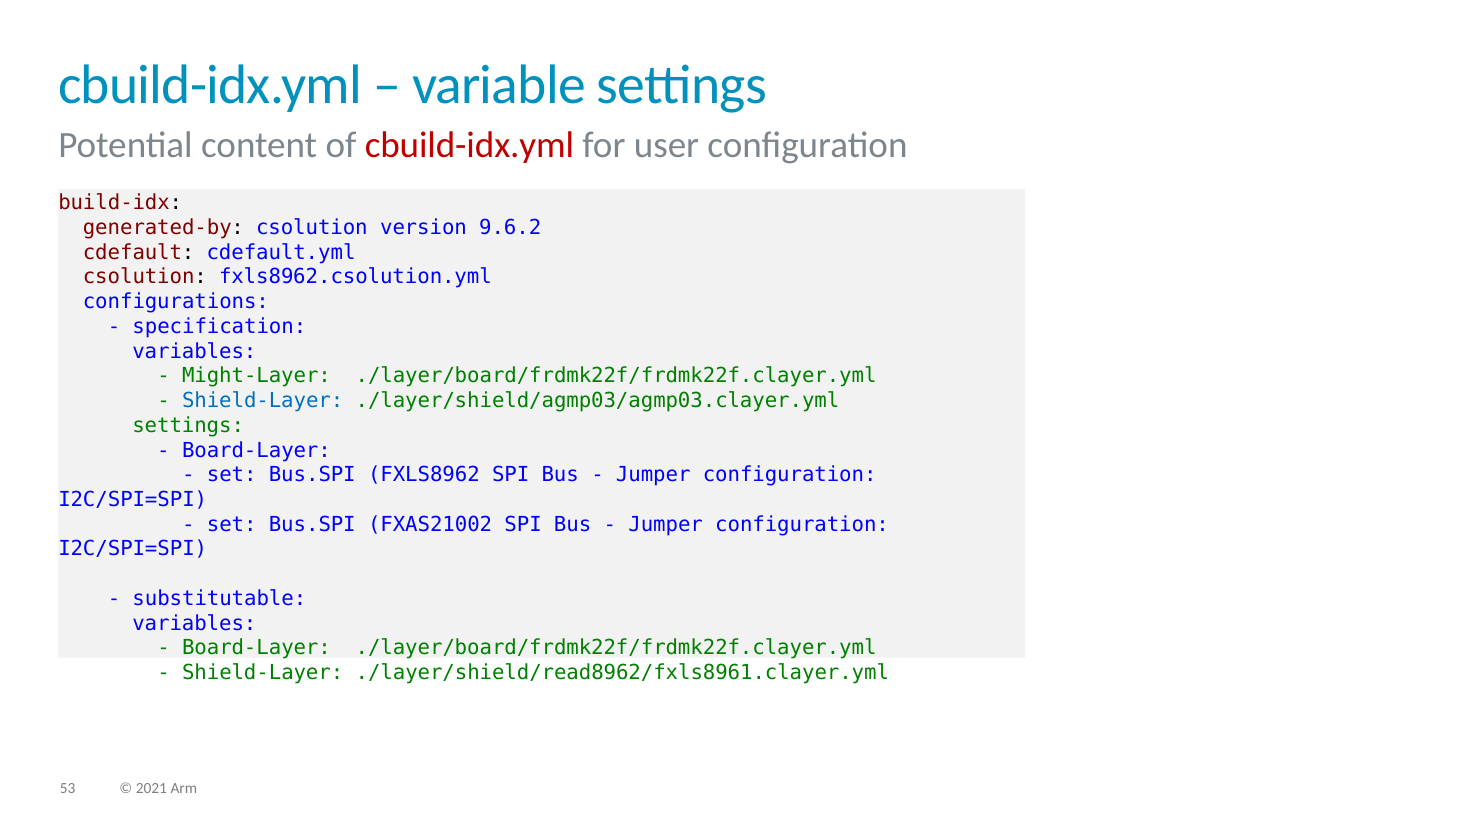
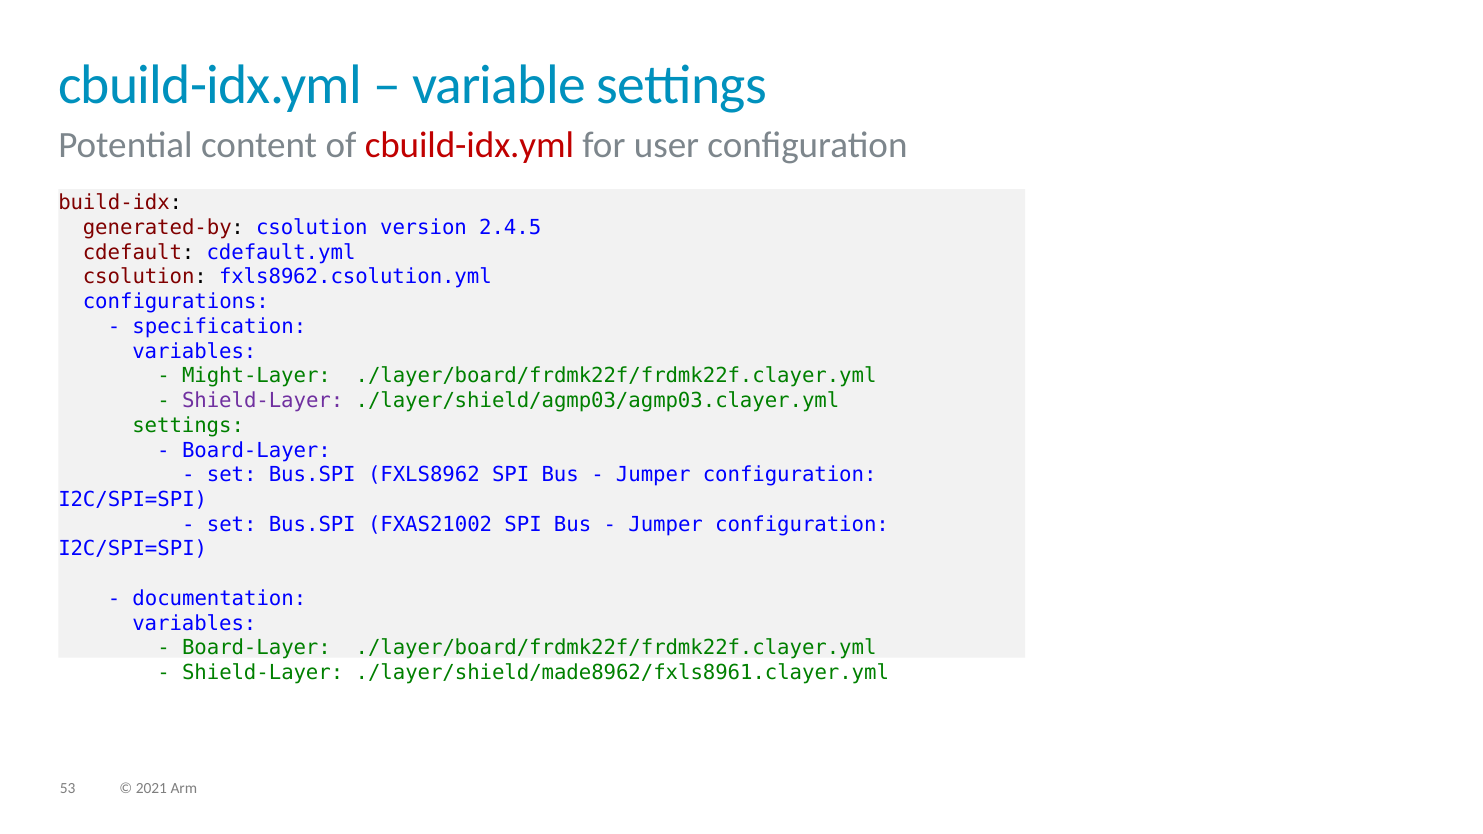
9.6.2: 9.6.2 -> 2.4.5 (510, 228)
Shield-Layer colour: blue -> purple (263, 401)
substitutable: substitutable -> documentation (219, 599)
./layer/shield/read8962/fxls8961.clayer.yml: ./layer/shield/read8962/fxls8961.clayer.yml -> ./layer/shield/made8962/fxls8961.clayer.yml (622, 673)
